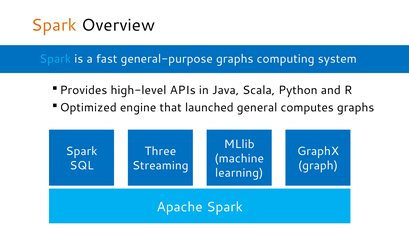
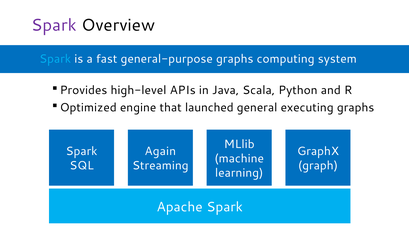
Spark colour: orange -> purple (54, 25)
computes: computes -> executing (307, 108)
Three: Three -> Again (160, 151)
